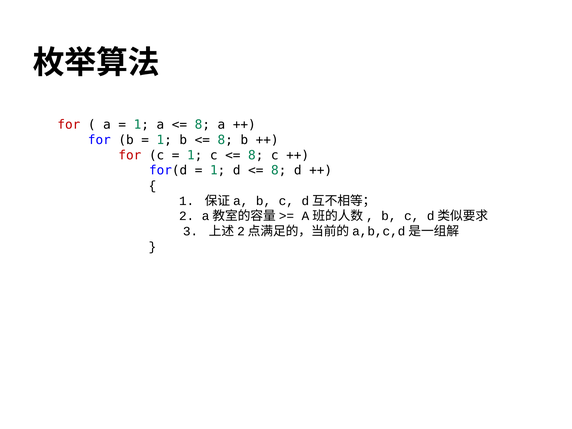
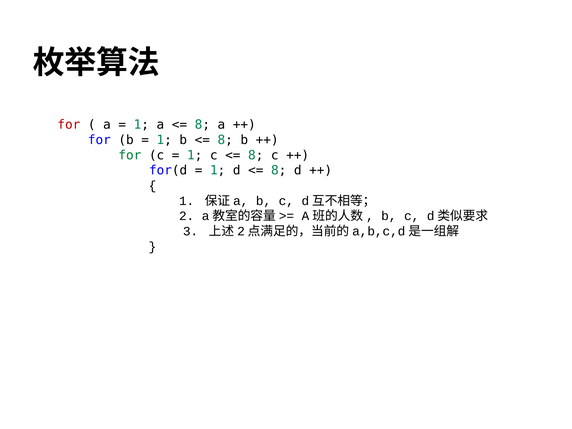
for colour: red -> green (130, 155)
